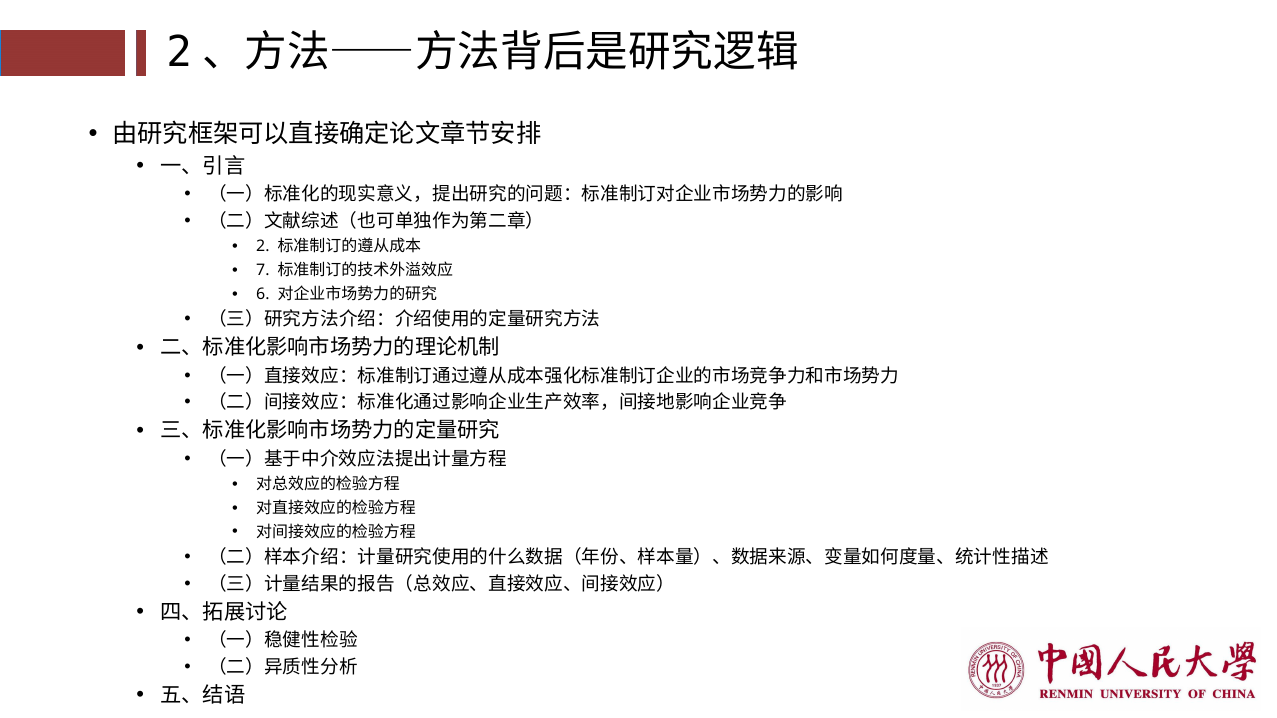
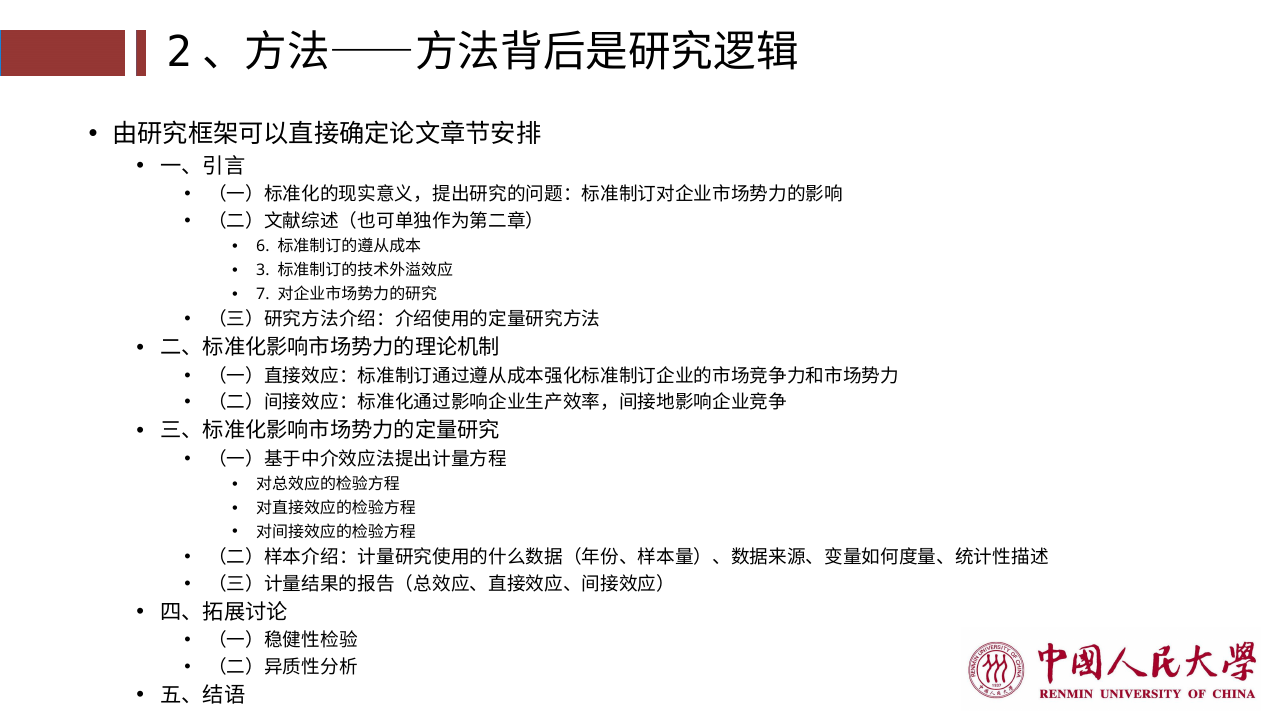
2: 2 -> 6 (263, 247)
7: 7 -> 3 (263, 271)
6: 6 -> 7 (263, 294)
